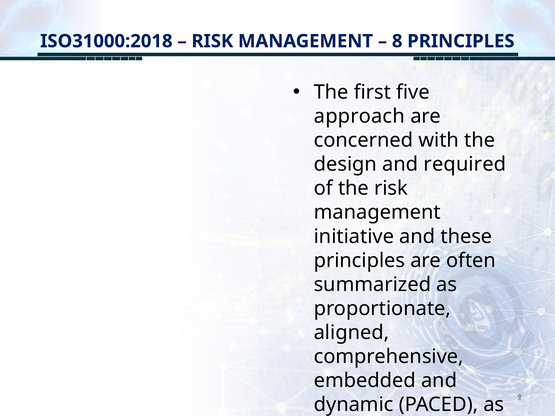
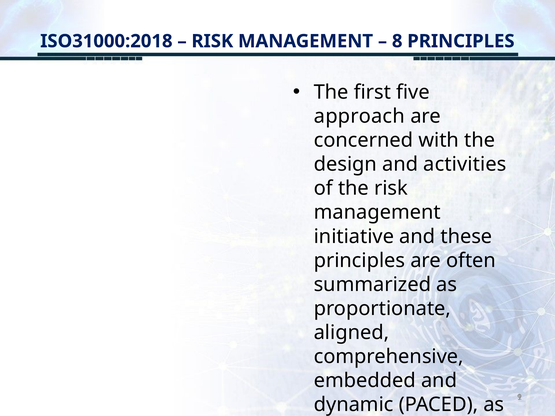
required: required -> activities (465, 164)
